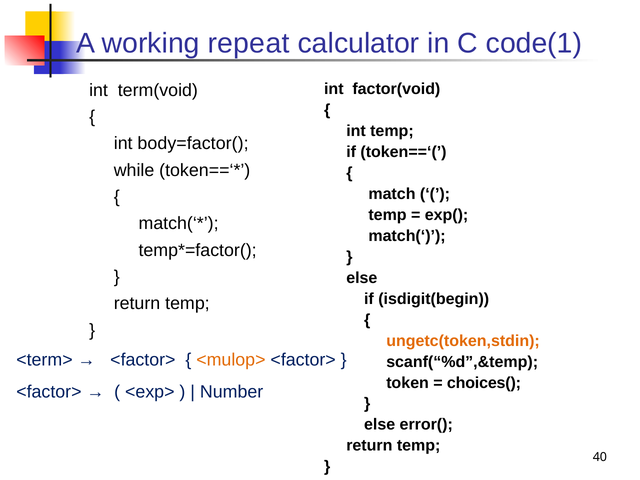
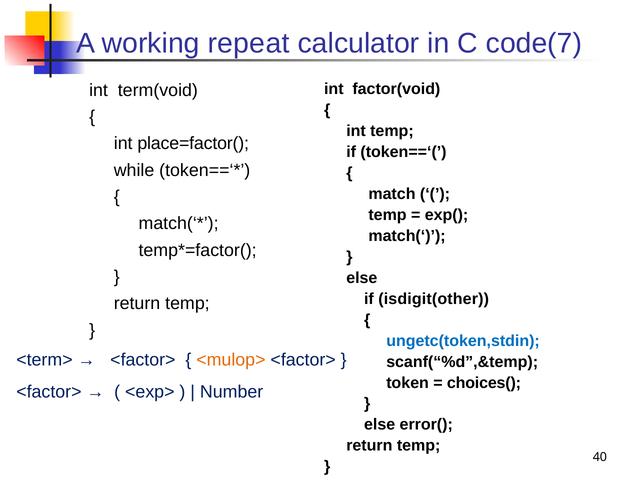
code(1: code(1 -> code(7 (534, 44)
body=factor(: body=factor( -> place=factor( (193, 143)
isdigit(begin: isdigit(begin -> isdigit(other (434, 299)
ungetc(token,stdin colour: orange -> blue (463, 341)
